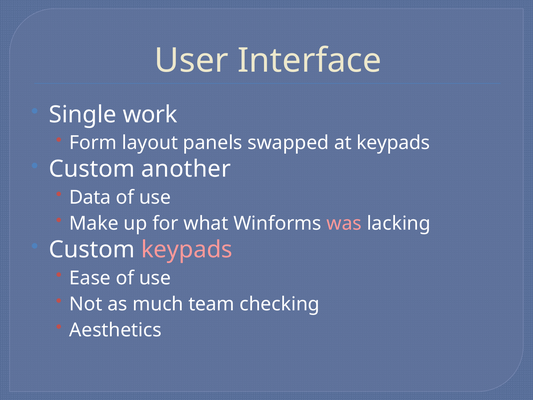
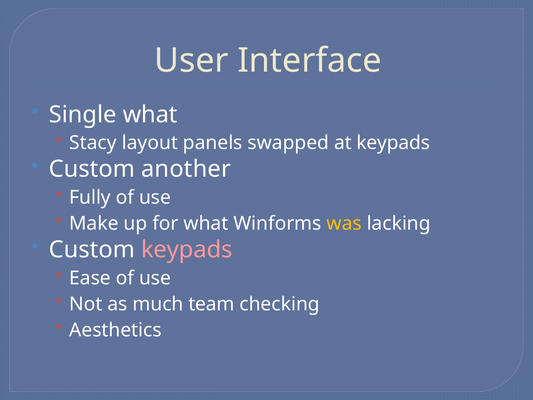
Single work: work -> what (150, 114)
Form: Form -> Stacy (93, 143)
Data: Data -> Fully (90, 197)
was colour: pink -> yellow (344, 223)
